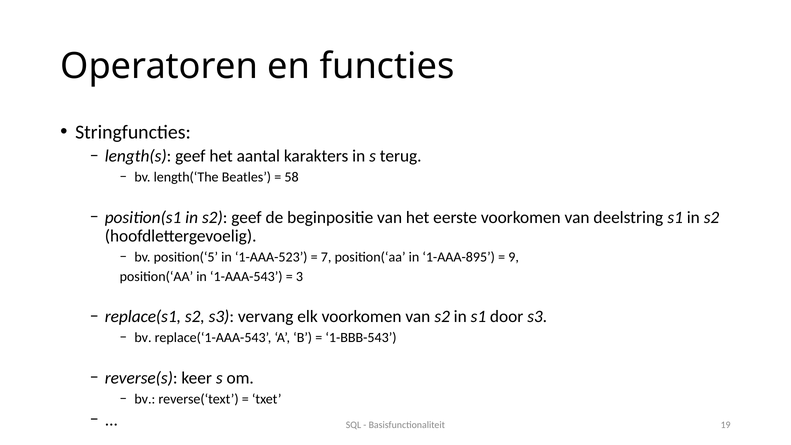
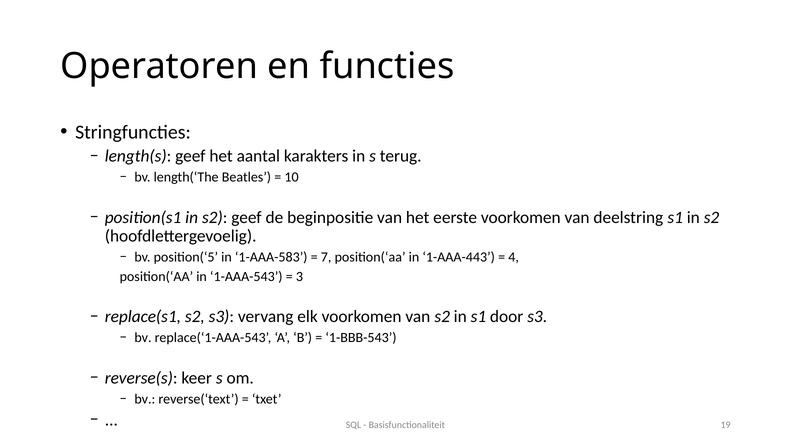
58: 58 -> 10 (292, 177)
1-AAA-523: 1-AAA-523 -> 1-AAA-583 (271, 257)
1-AAA-895: 1-AAA-895 -> 1-AAA-443 (459, 257)
9: 9 -> 4 (514, 257)
